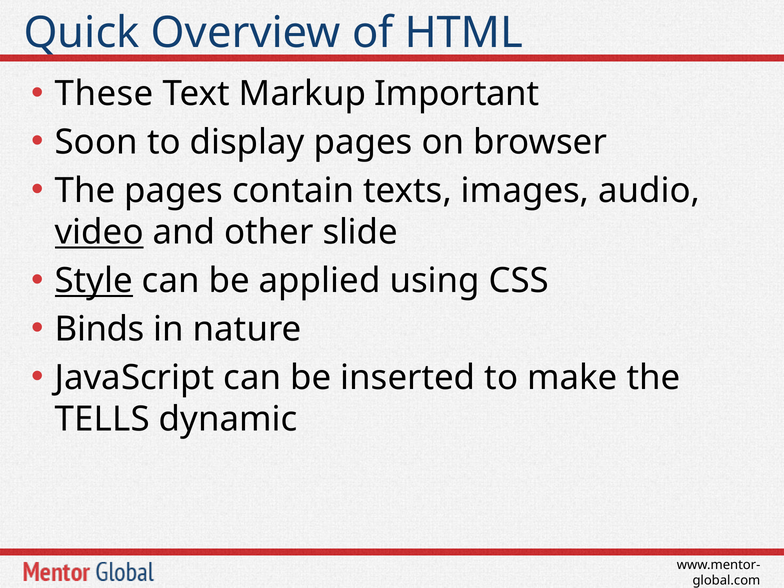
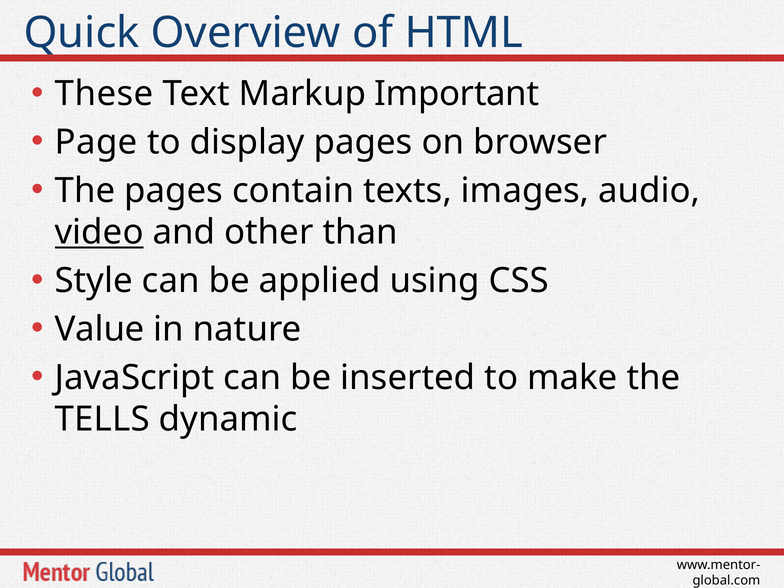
Soon: Soon -> Page (96, 142)
slide: slide -> than (360, 232)
Style underline: present -> none (94, 281)
Binds: Binds -> Value (100, 329)
